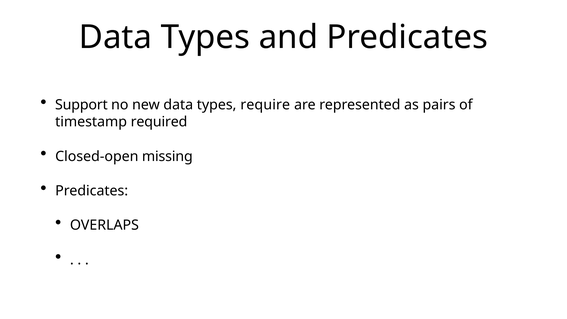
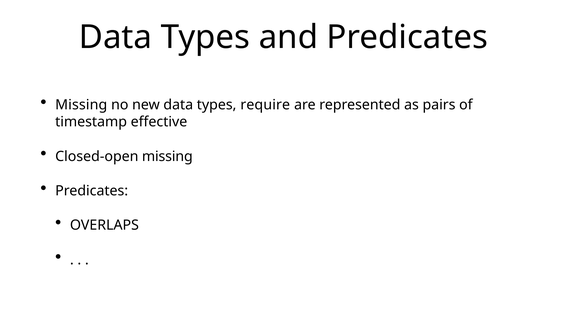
Support: Support -> Missing (81, 105)
required: required -> effective (159, 122)
